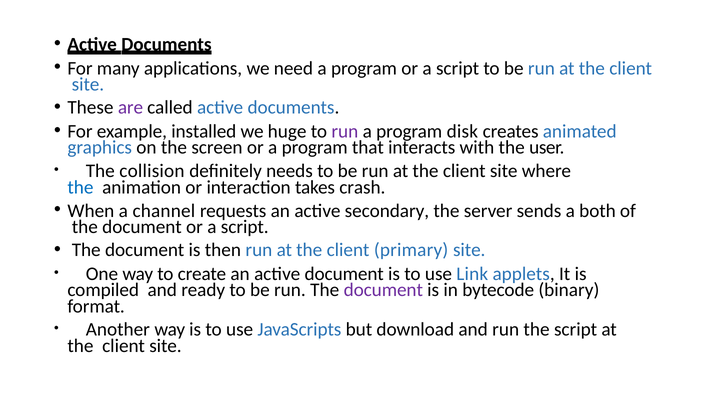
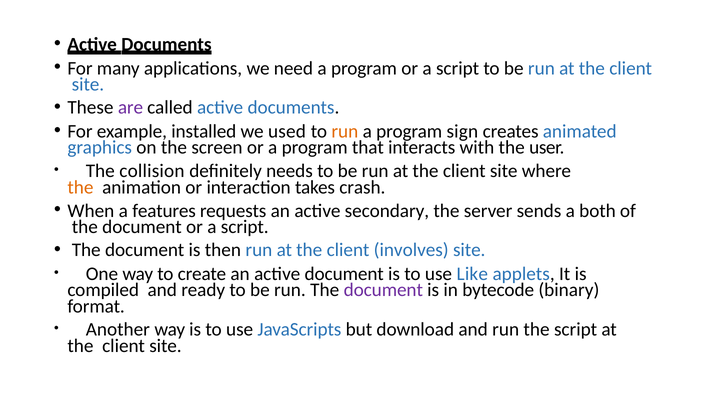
huge: huge -> used (287, 132)
run colour: purple -> orange (345, 132)
disk: disk -> sign (462, 132)
the colour: blue -> orange (80, 187)
channel: channel -> features (164, 211)
primary: primary -> involves (411, 250)
Link: Link -> Like (472, 274)
